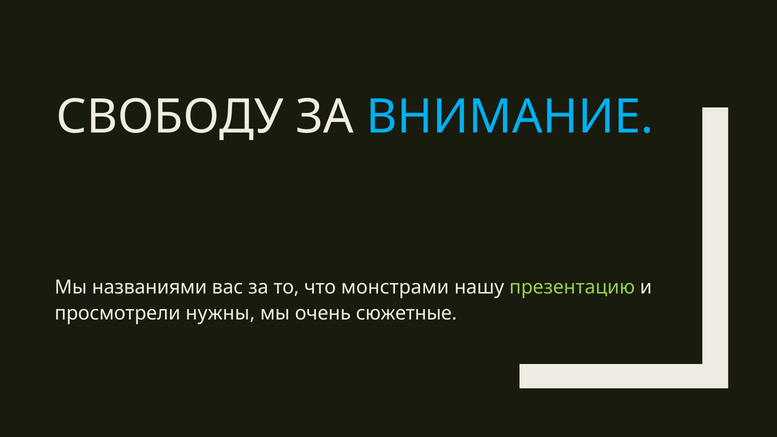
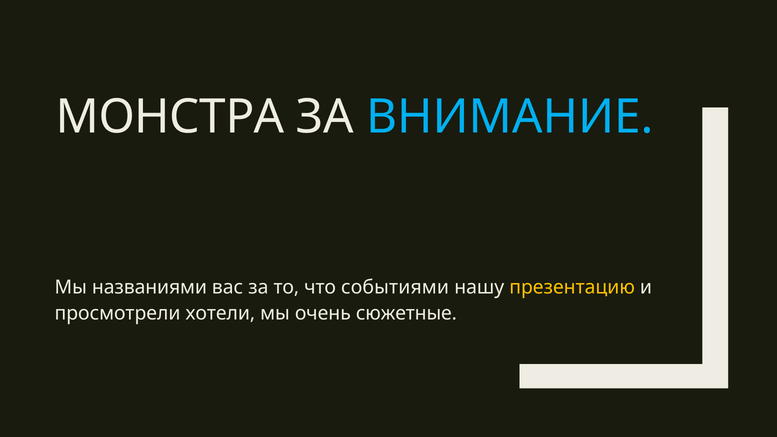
СВОБОДУ: СВОБОДУ -> МОНСТРА (170, 117)
монстрами: монстрами -> событиями (395, 287)
презентацию colour: light green -> yellow (572, 287)
нужны: нужны -> хотели (220, 314)
